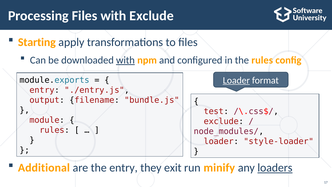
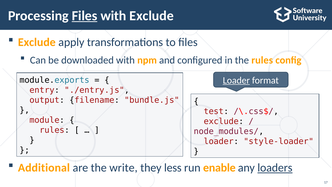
Files underline: none -> present (85, 16)
Starting: Starting -> Exclude (37, 42)
with underline: present -> none (125, 60)
the entry: entry -> write (123, 168)
exit: exit -> less (173, 168)
minify: minify -> enable (219, 168)
